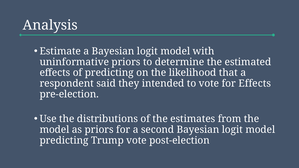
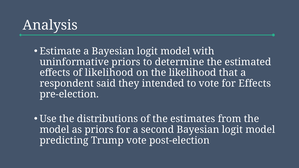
of predicting: predicting -> likelihood (109, 73)
